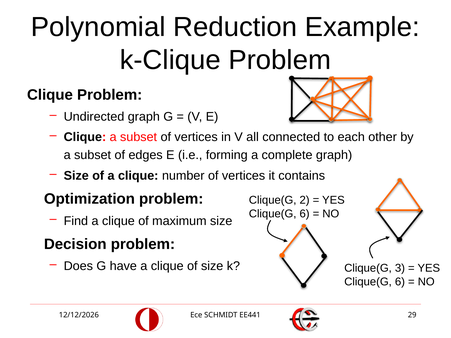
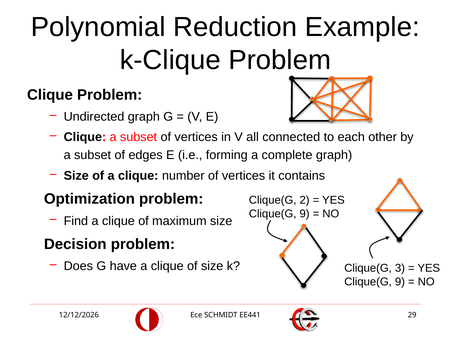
6: 6 -> 9 (305, 214)
6: 6 -> 9 (400, 282)
